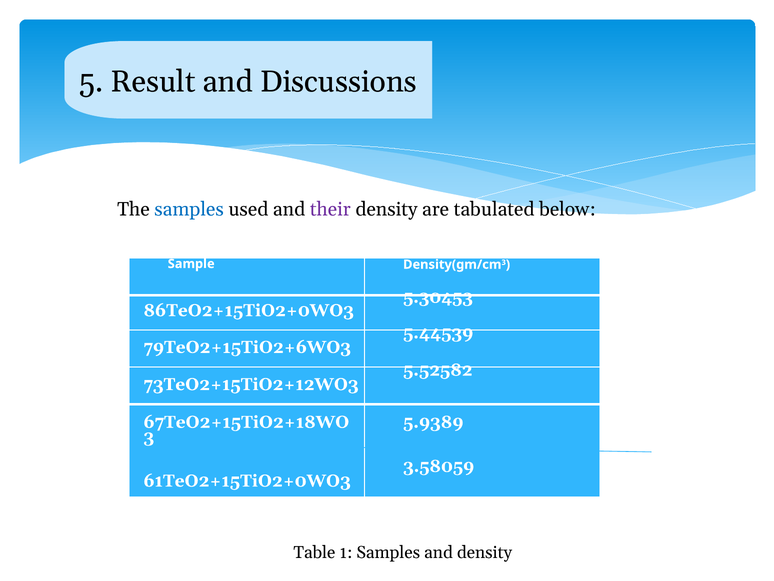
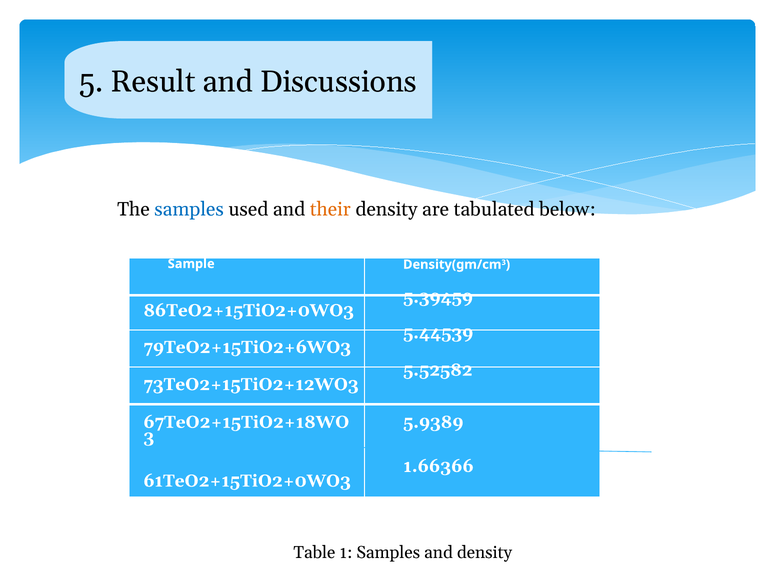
their colour: purple -> orange (330, 209)
5.30453: 5.30453 -> 5.39459 (438, 297)
3.58059: 3.58059 -> 1.66366 (438, 466)
